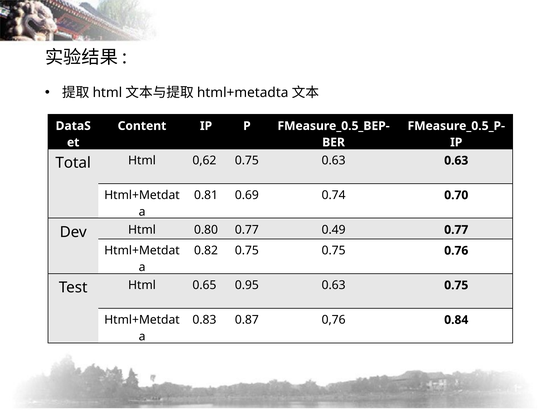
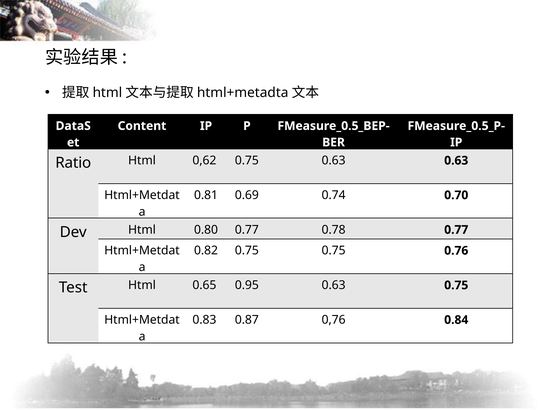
Total: Total -> Ratio (73, 163)
0.49: 0.49 -> 0.78 (334, 230)
